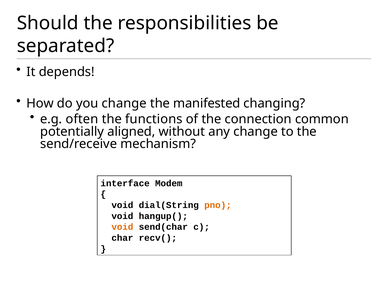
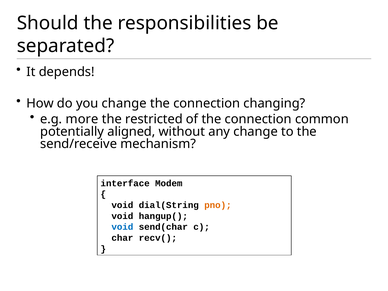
manifested: manifested -> connection (207, 103)
often: often -> more (82, 119)
functions: functions -> restricted (154, 119)
void colour: orange -> blue (122, 227)
